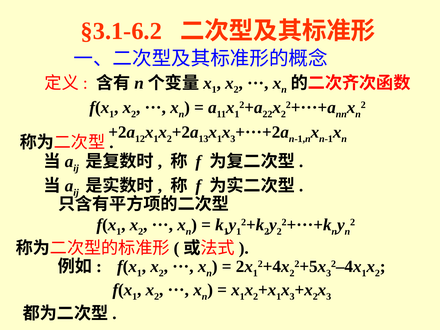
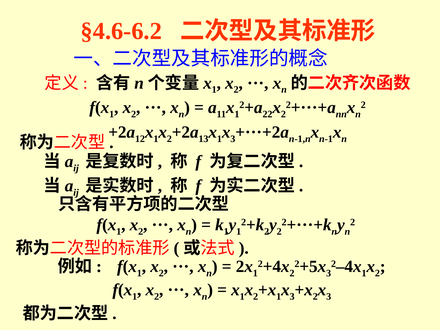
§3.1-6.2: §3.1-6.2 -> §4.6-6.2 (121, 31)
